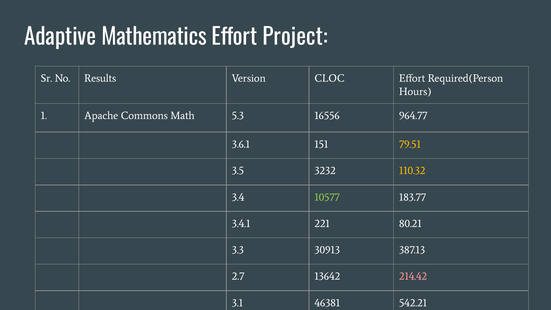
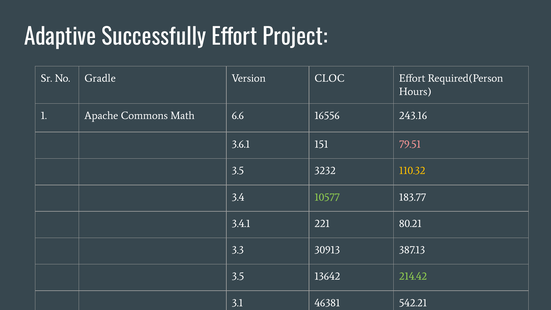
Mathematics: Mathematics -> Successfully (154, 37)
Results: Results -> Gradle (100, 78)
5.3: 5.3 -> 6.6 (238, 116)
964.77: 964.77 -> 243.16 (413, 116)
79.51 colour: yellow -> pink (410, 144)
2.7: 2.7 -> 3.5 (238, 276)
214.42 colour: pink -> light green (413, 276)
